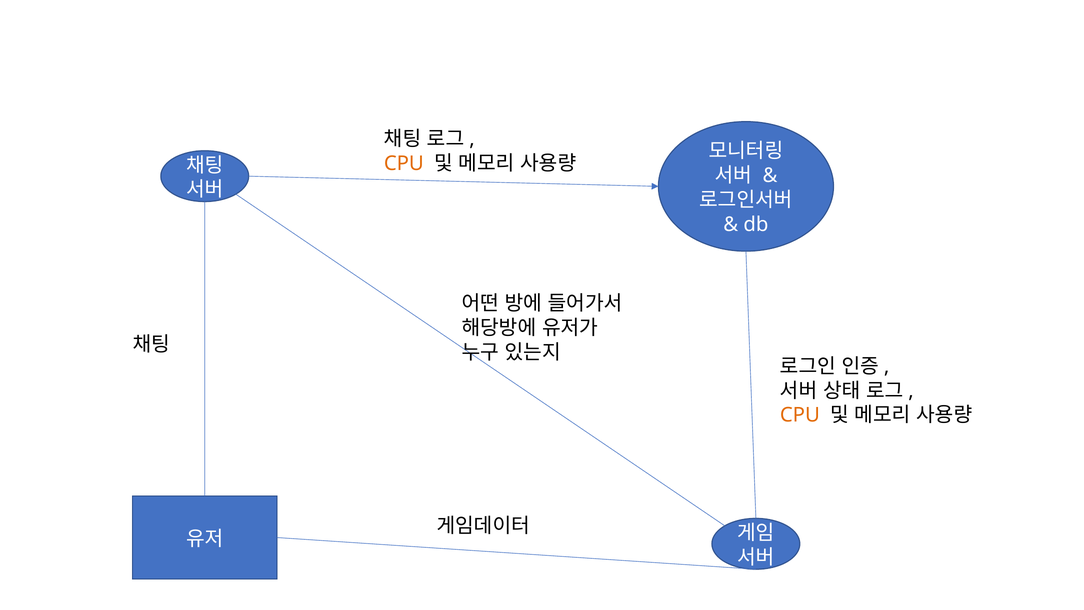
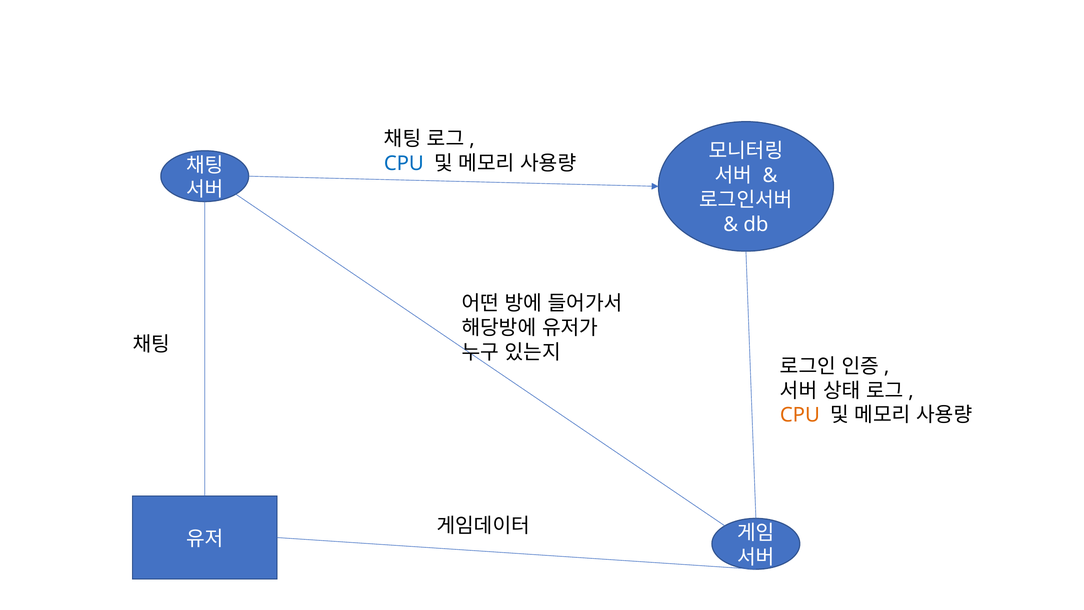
CPU colour: orange -> blue (404, 164)
